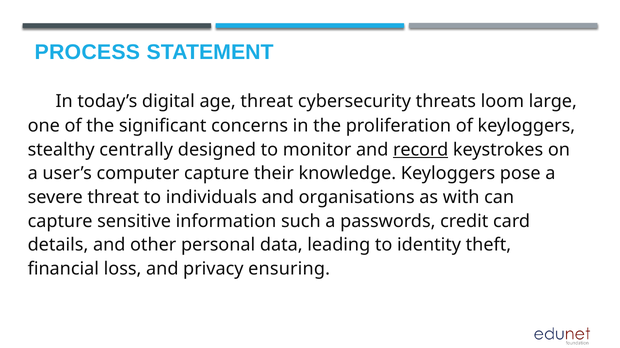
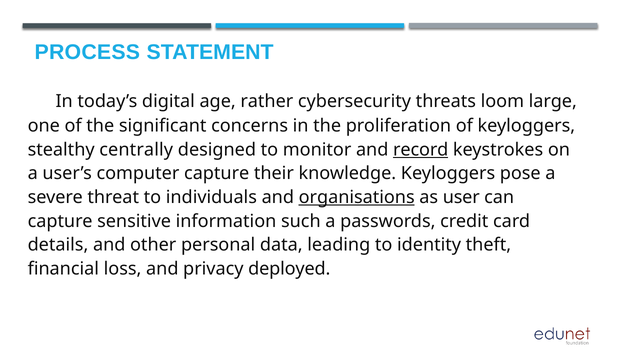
age threat: threat -> rather (267, 102)
organisations underline: none -> present (357, 198)
with: with -> user (461, 198)
ensuring: ensuring -> deployed (289, 269)
